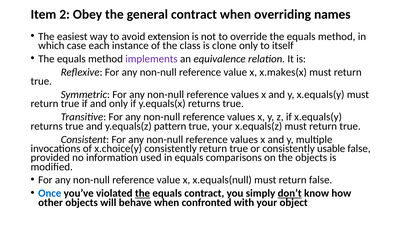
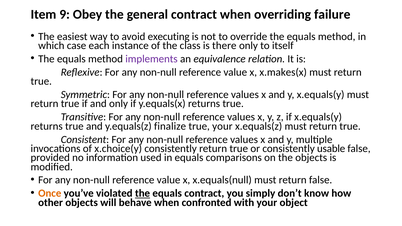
2: 2 -> 9 (65, 14)
names: names -> failure (332, 14)
extension: extension -> executing (169, 37)
clone: clone -> there (224, 46)
pattern: pattern -> finalize (170, 126)
Once colour: blue -> orange (50, 193)
don’t underline: present -> none (290, 193)
